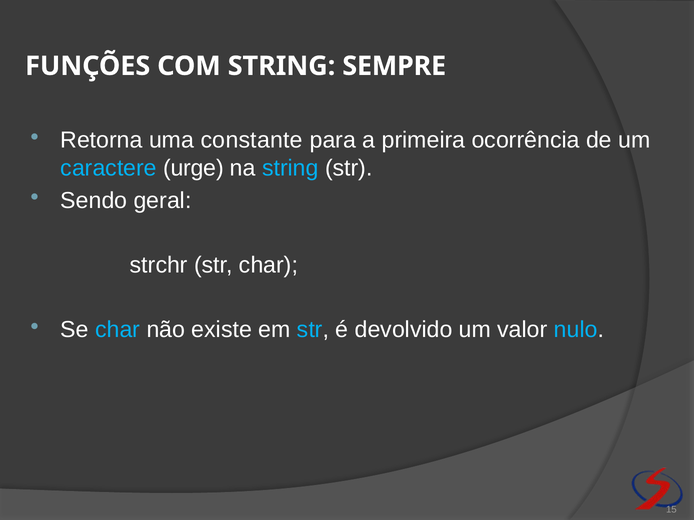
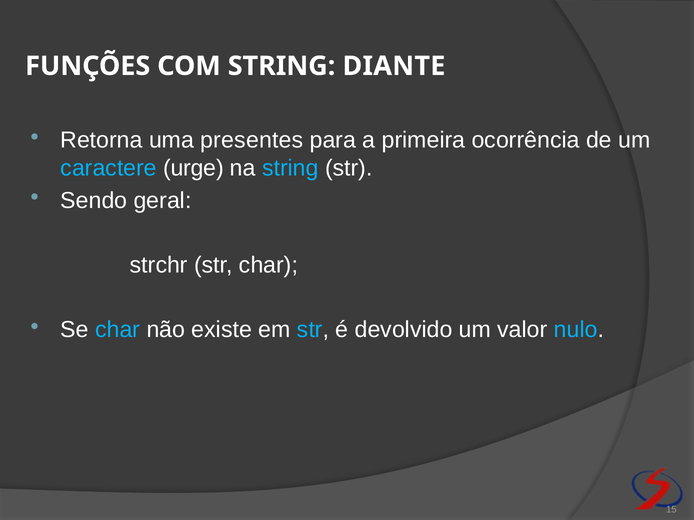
SEMPRE: SEMPRE -> DIANTE (394, 66)
constante: constante -> presentes (252, 140)
